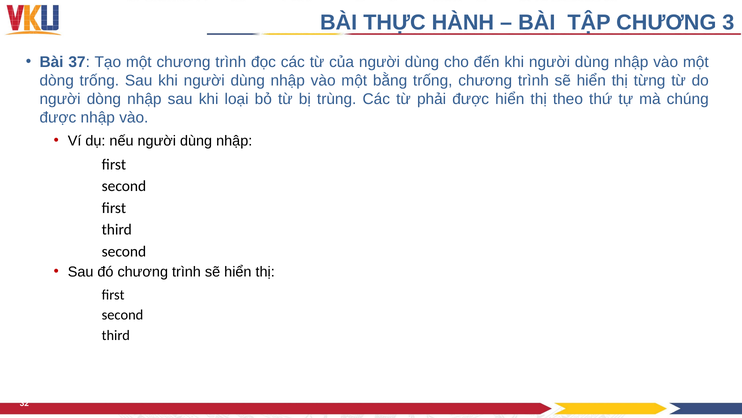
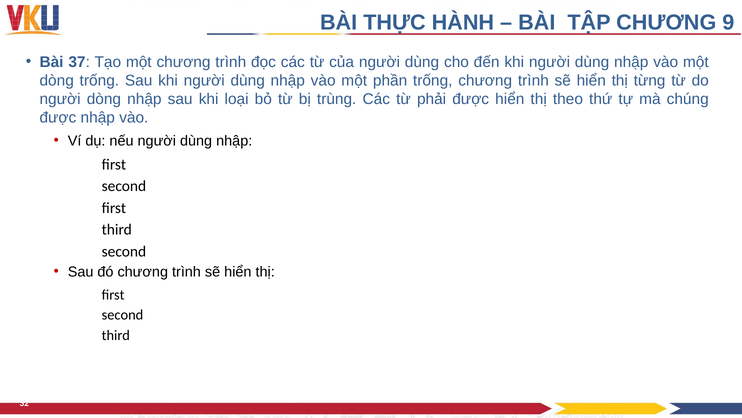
3: 3 -> 9 (728, 23)
bằng: bằng -> phần (390, 80)
